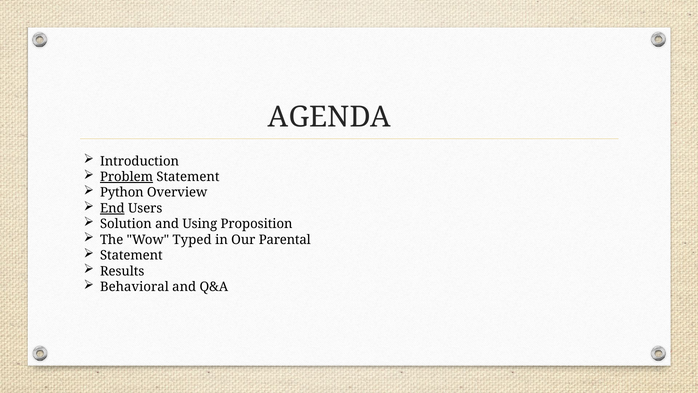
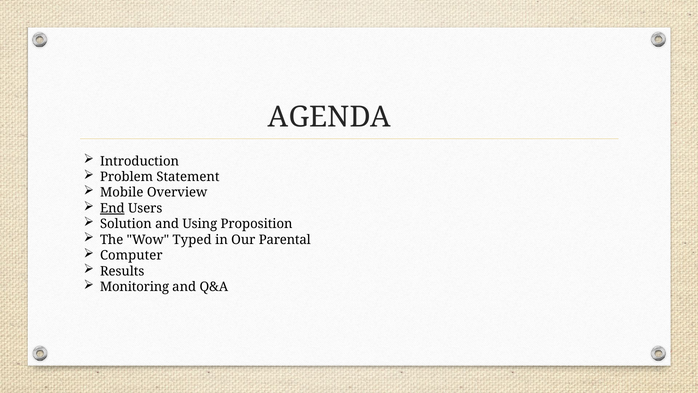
Problem underline: present -> none (127, 177)
Python: Python -> Mobile (122, 192)
Statement: Statement -> Computer (131, 255)
Behavioral: Behavioral -> Monitoring (135, 287)
